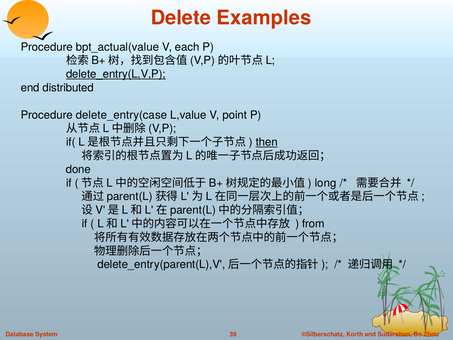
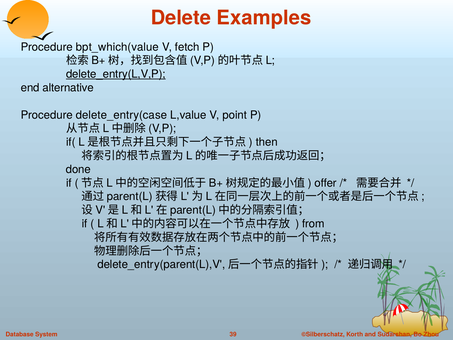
bpt_actual(value: bpt_actual(value -> bpt_which(value (117, 47)
each: each -> fetch (187, 47)
distributed: distributed -> alternative (68, 88)
then underline: present -> none (267, 142)
long: long -> offer (326, 183)
